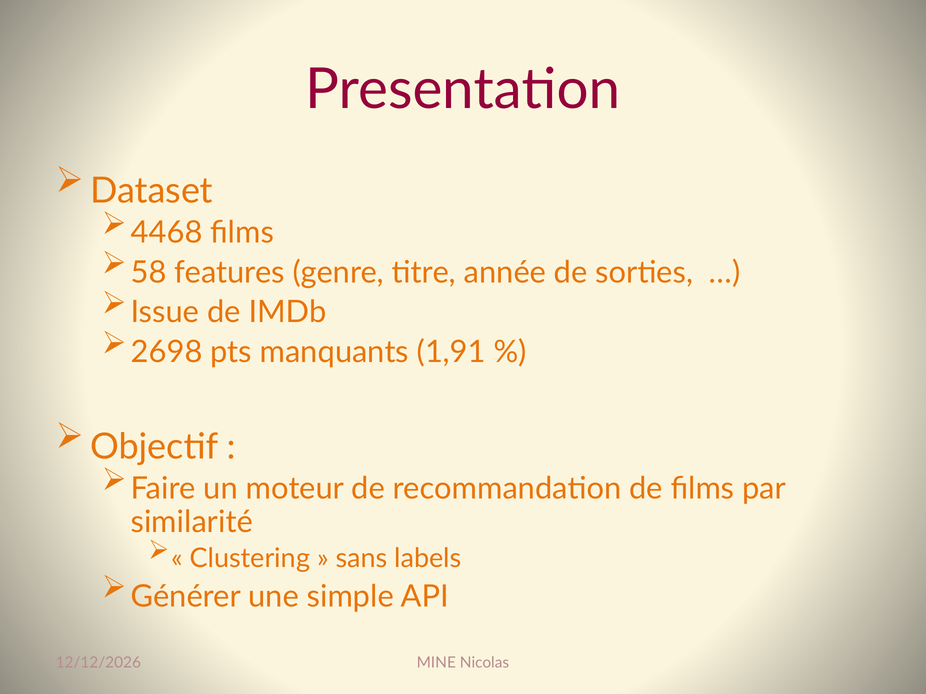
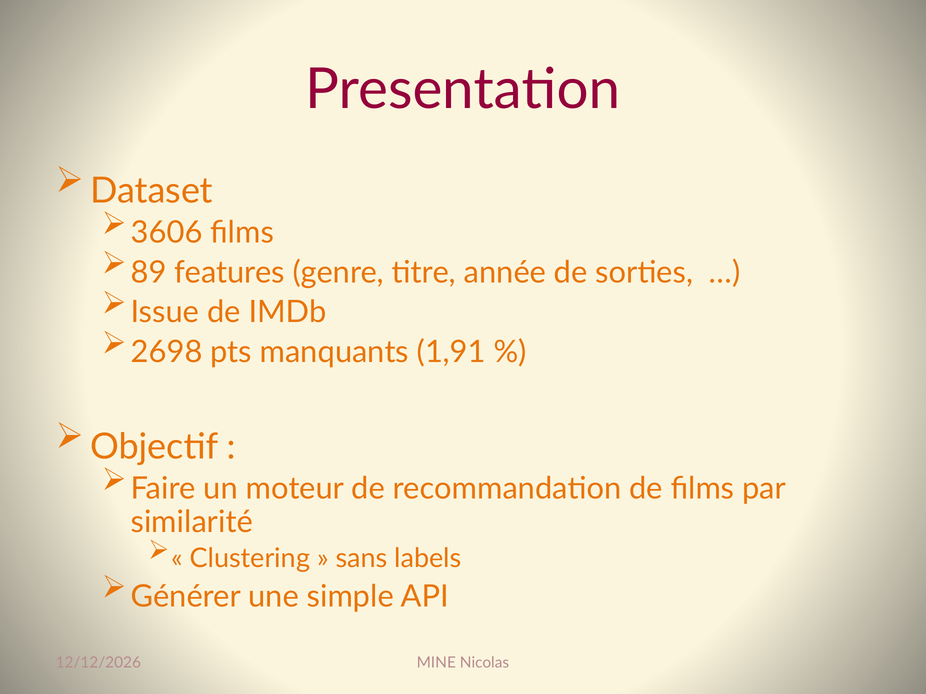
4468: 4468 -> 3606 (167, 233)
58: 58 -> 89 (149, 273)
